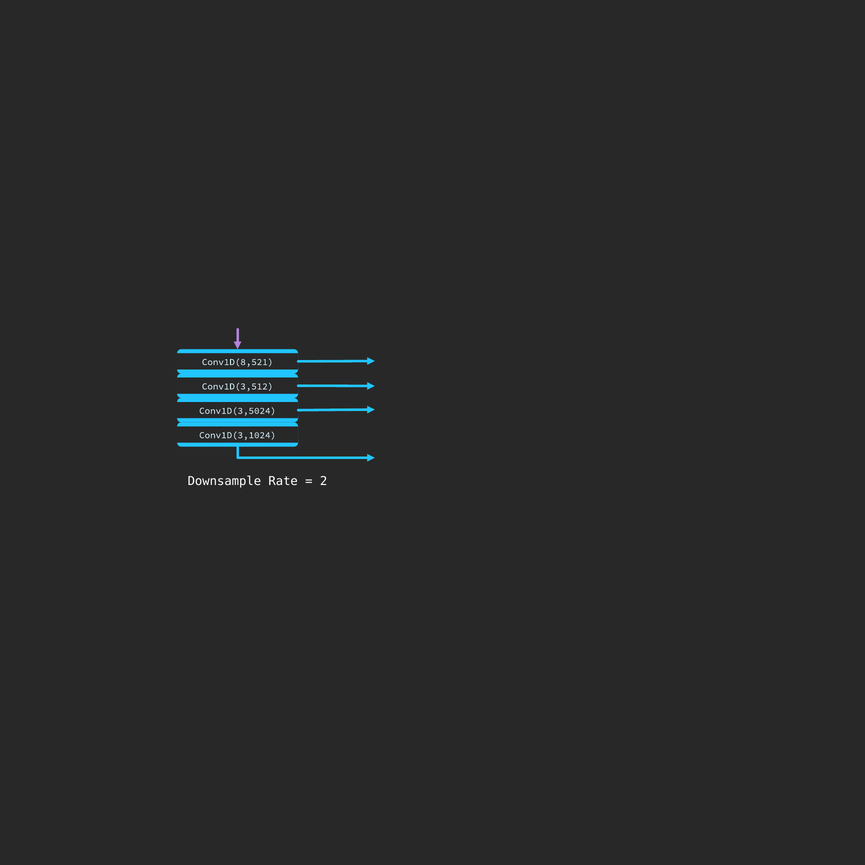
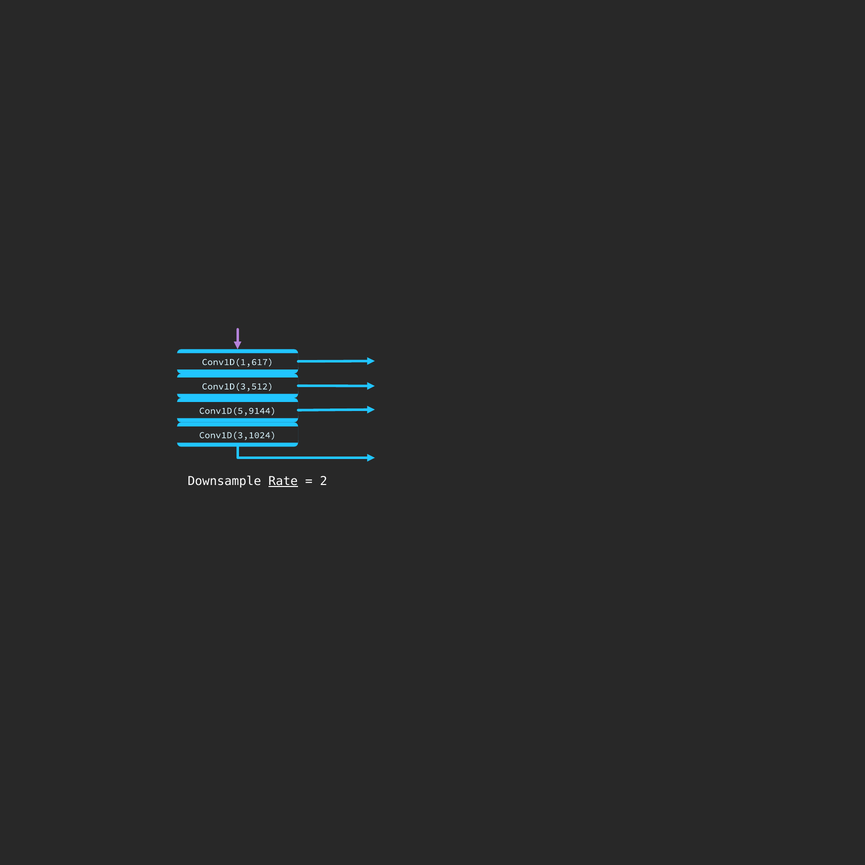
Conv1D(8,521: Conv1D(8,521 -> Conv1D(1,617 (238, 362)
Conv1D(3,5024: Conv1D(3,5024 -> Conv1D(5,9144 (238, 411)
Rate underline: none -> present (283, 481)
